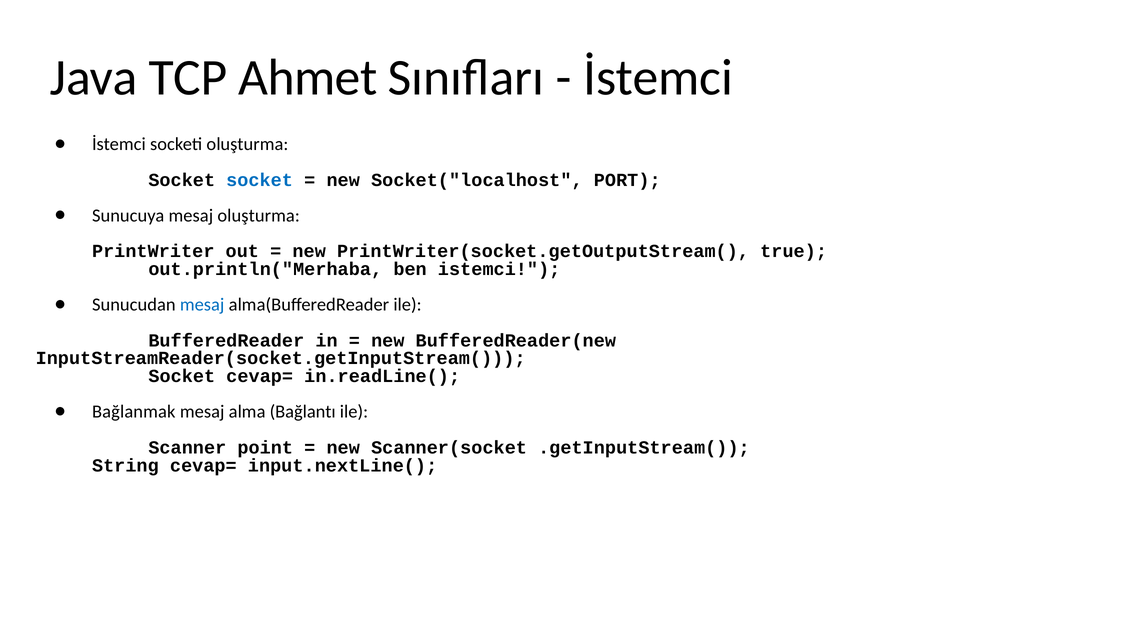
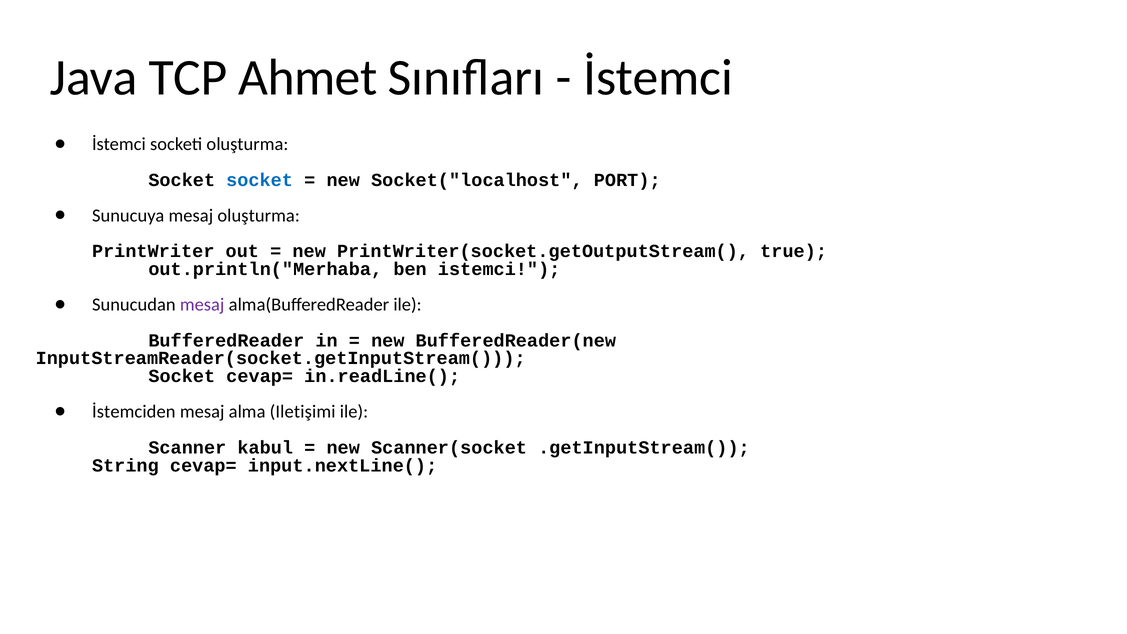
mesaj colour: blue -> purple (202, 305)
Bağlanmak: Bağlanmak -> İstemciden (134, 412)
Bağlantı: Bağlantı -> Iletişimi (303, 412)
point: point -> kabul (265, 448)
